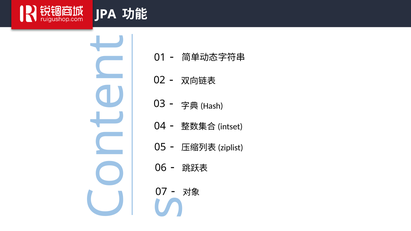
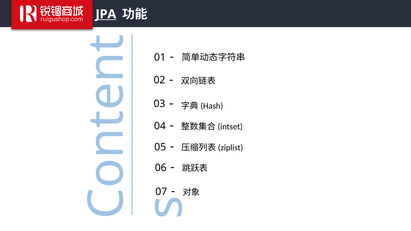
JPA underline: none -> present (106, 14)
